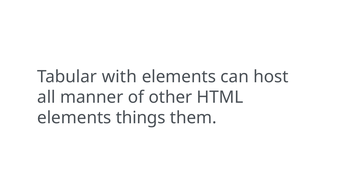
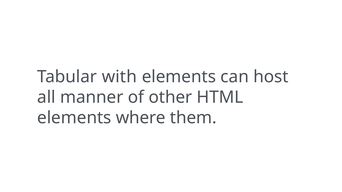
things: things -> where (141, 118)
